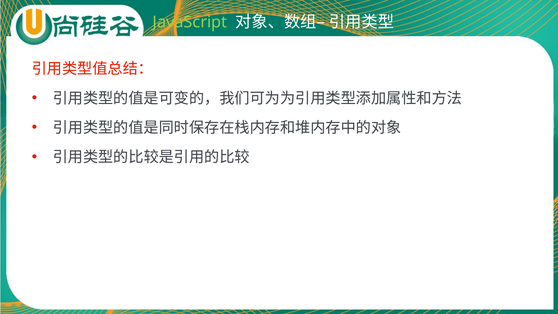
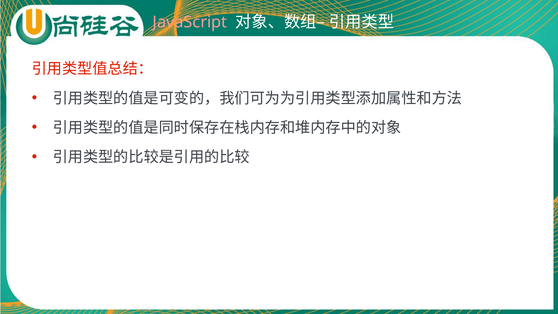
JavaScript colour: light green -> pink (190, 22)
